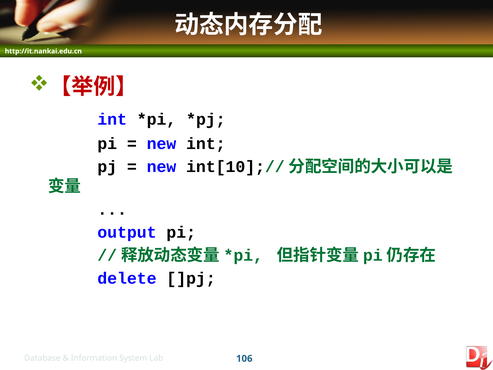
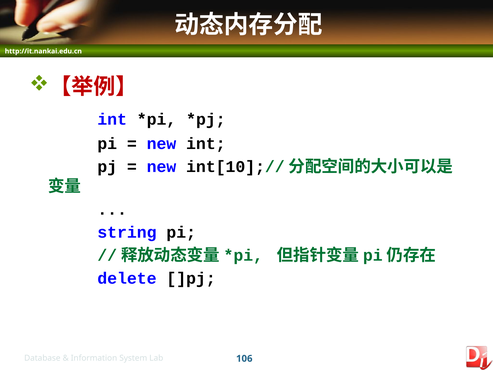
output: output -> string (127, 232)
